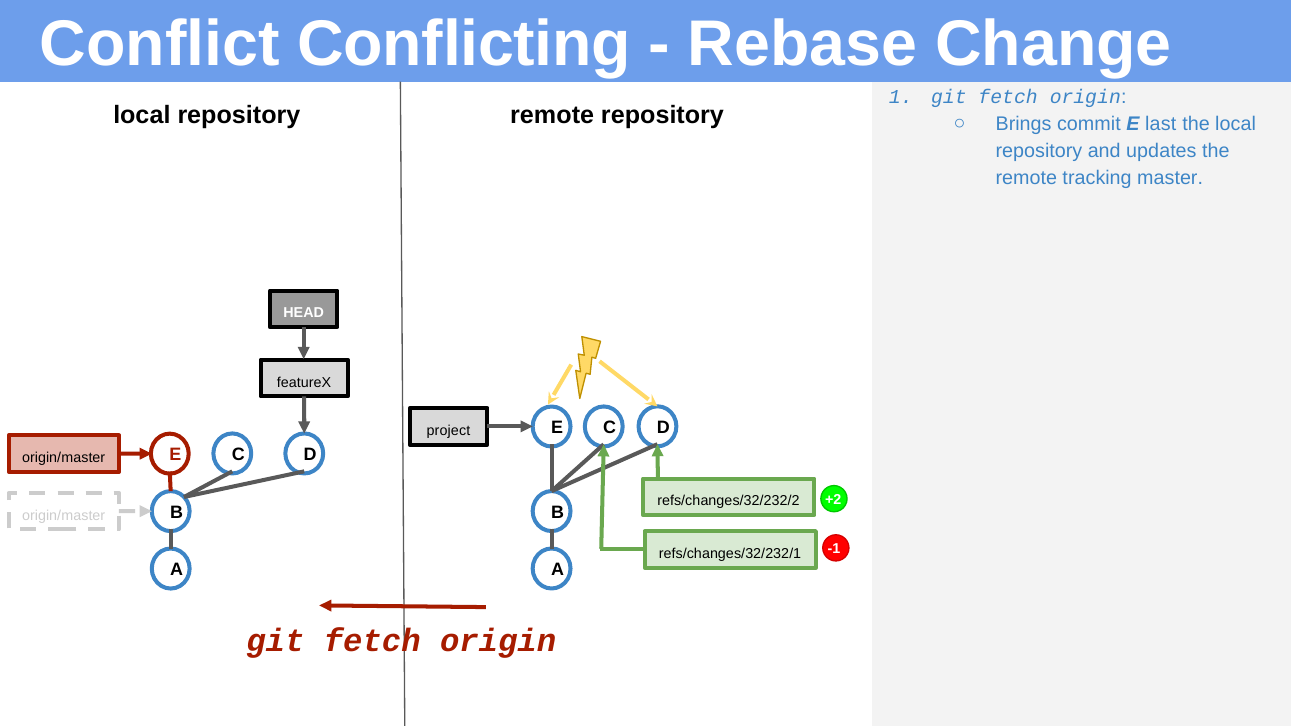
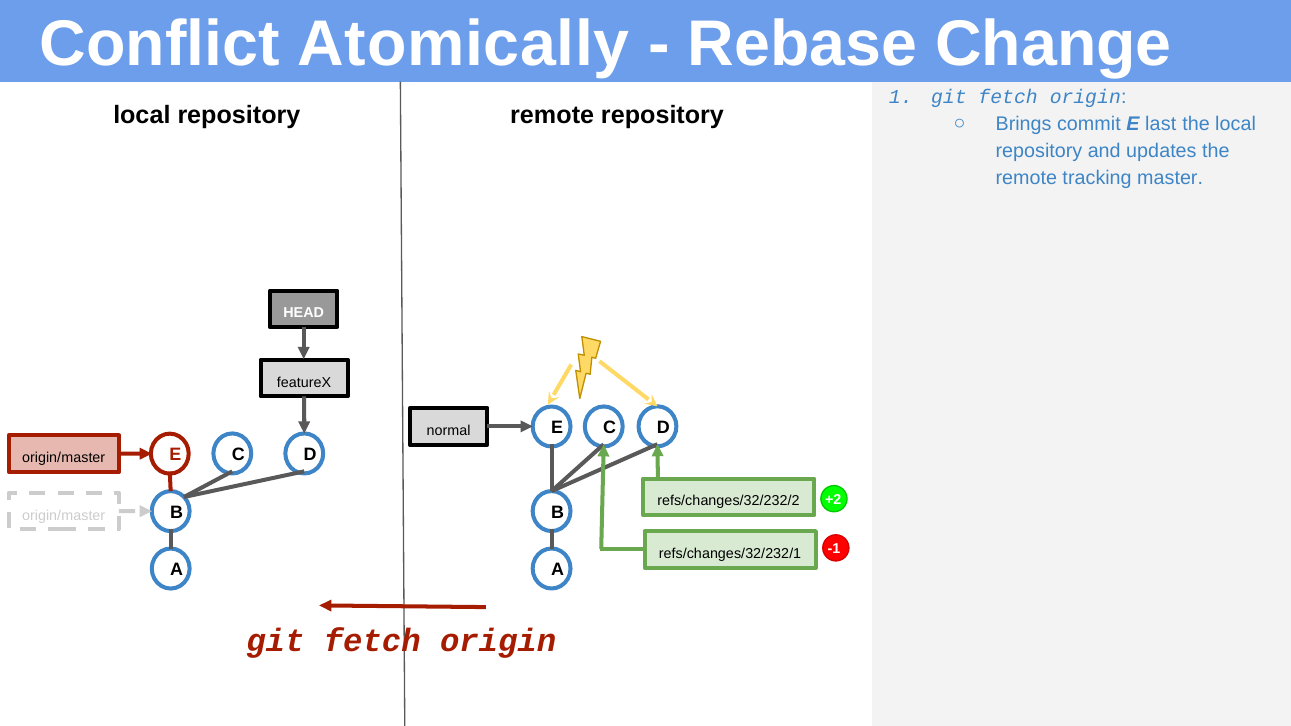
Conflicting: Conflicting -> Atomically (464, 44)
project: project -> normal (449, 431)
